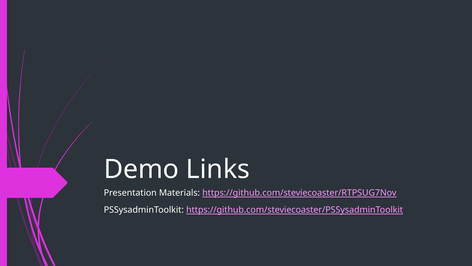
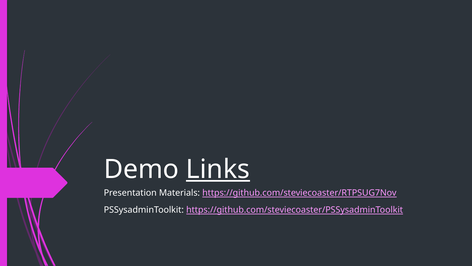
Links underline: none -> present (218, 169)
